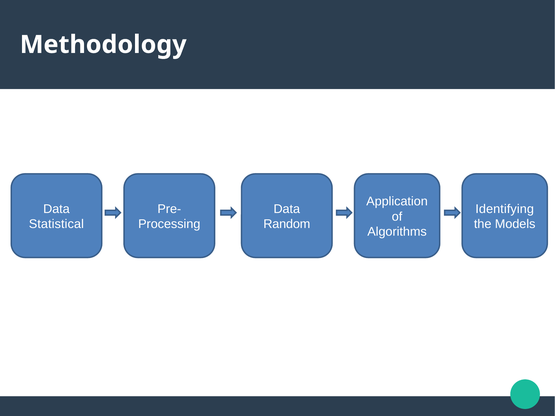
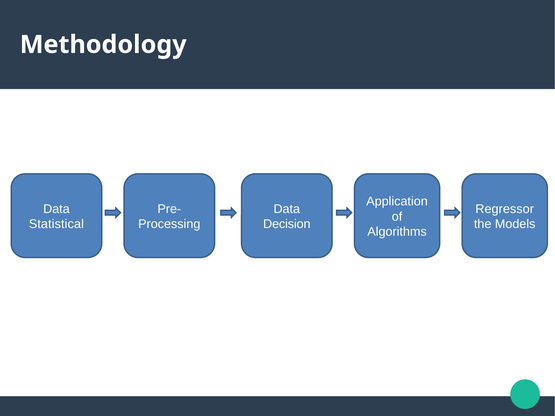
Identifying: Identifying -> Regressor (505, 209)
Random: Random -> Decision (287, 224)
